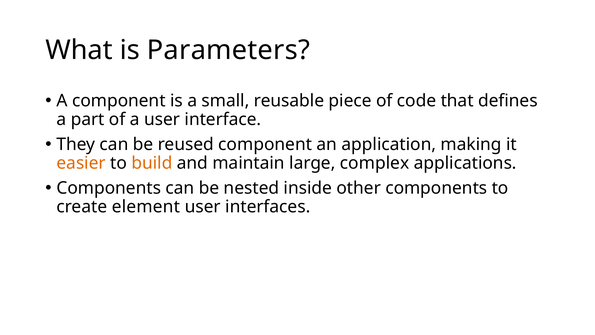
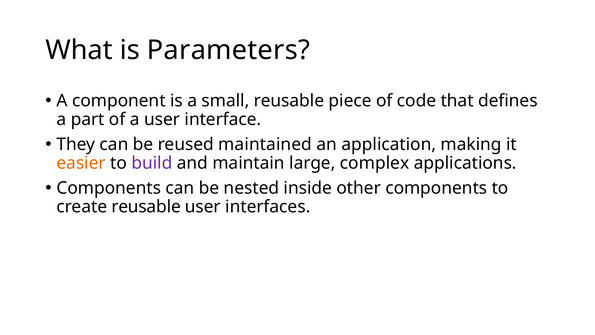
reused component: component -> maintained (265, 144)
build colour: orange -> purple (152, 163)
create element: element -> reusable (146, 207)
